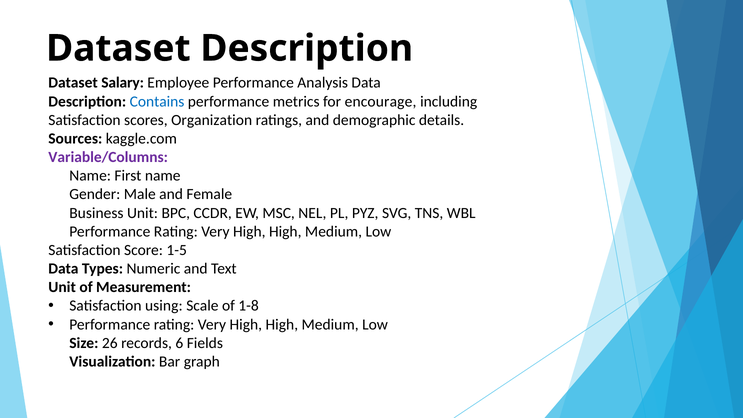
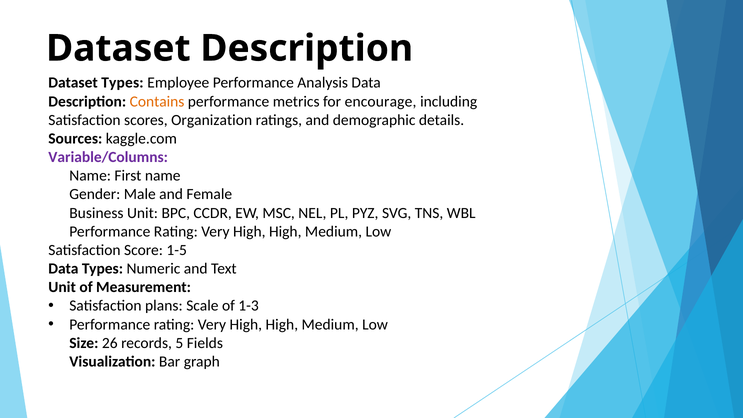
Dataset Salary: Salary -> Types (122, 83)
Contains colour: blue -> orange (157, 101)
using: using -> plans (164, 306)
1-8: 1-8 -> 1-3 (249, 306)
6: 6 -> 5 (179, 343)
